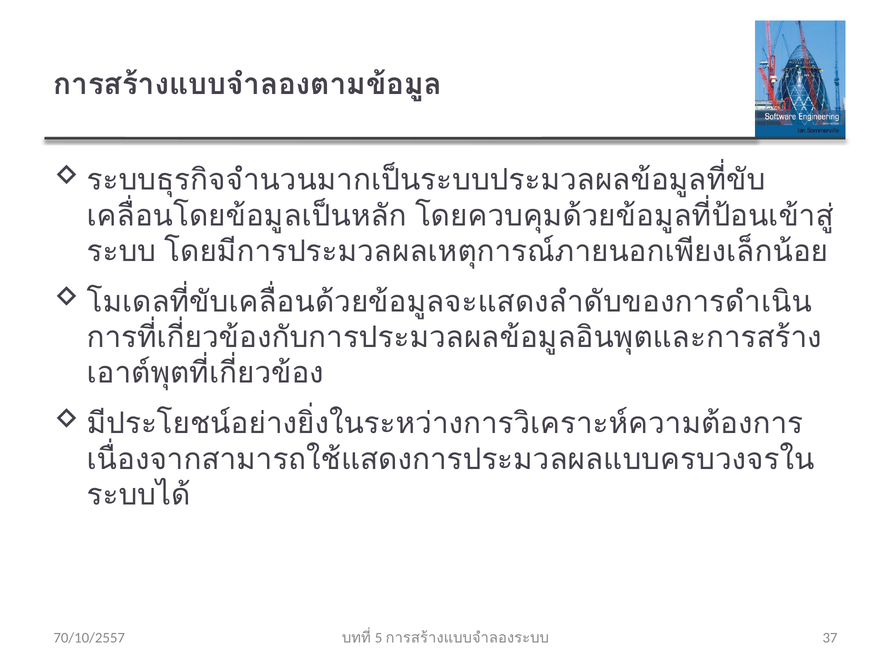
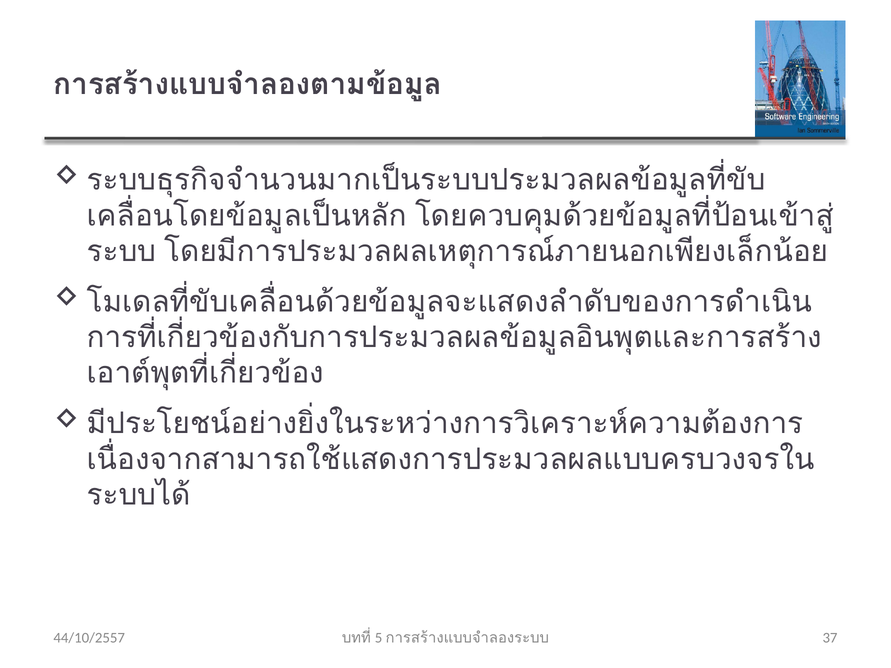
70/10/2557: 70/10/2557 -> 44/10/2557 (89, 638)
